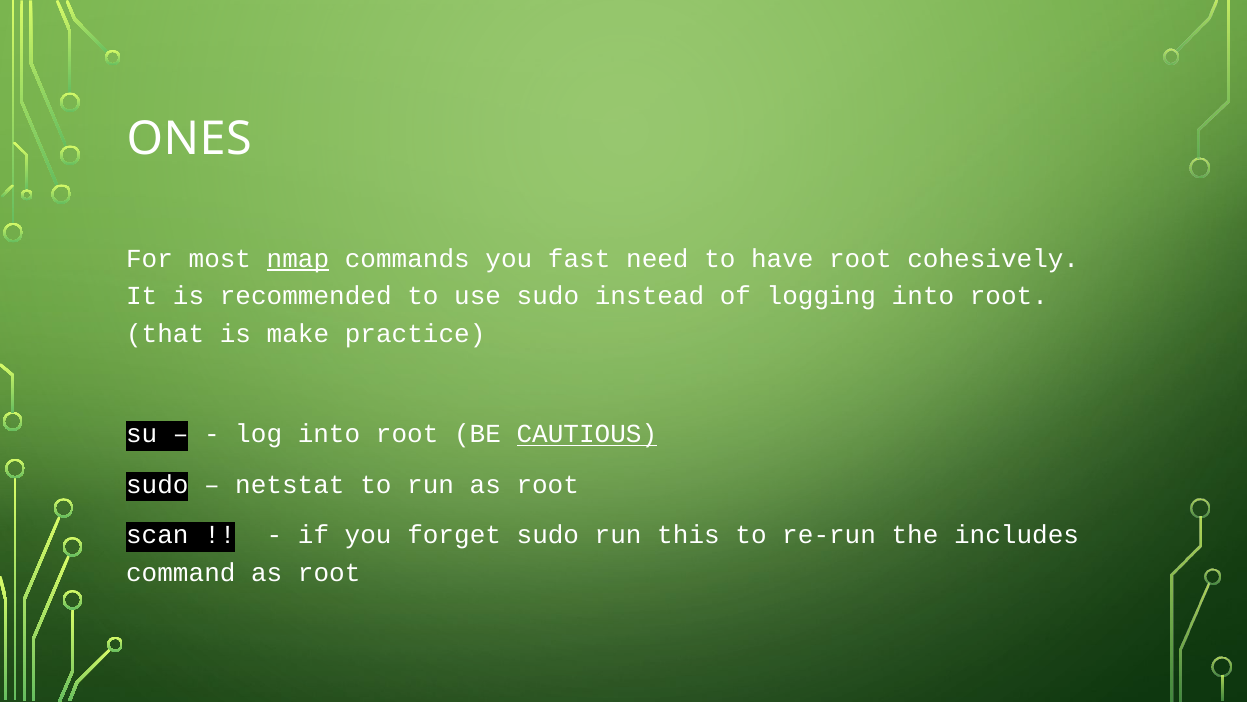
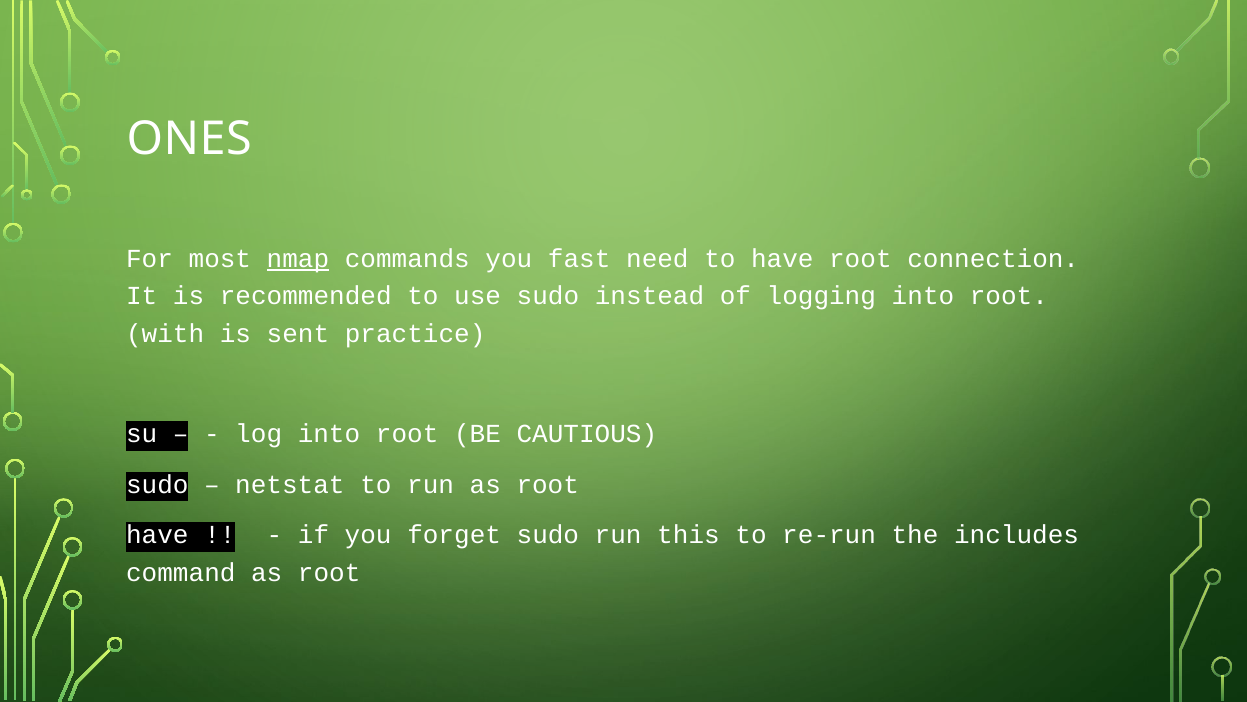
cohesively: cohesively -> connection (993, 258)
that: that -> with (165, 333)
make: make -> sent (298, 333)
CAUTIOUS underline: present -> none (587, 434)
scan: scan -> have (157, 535)
